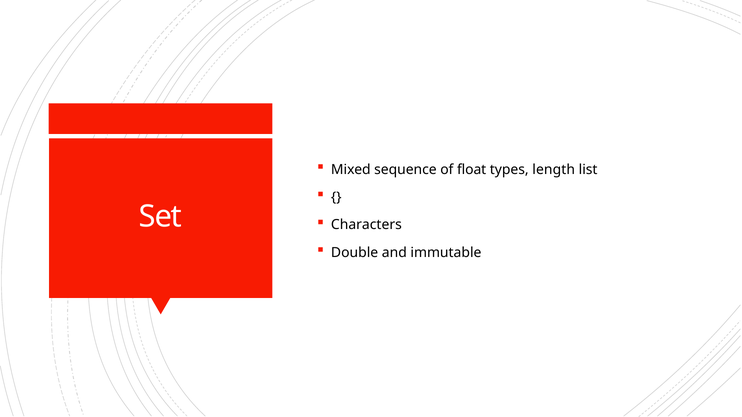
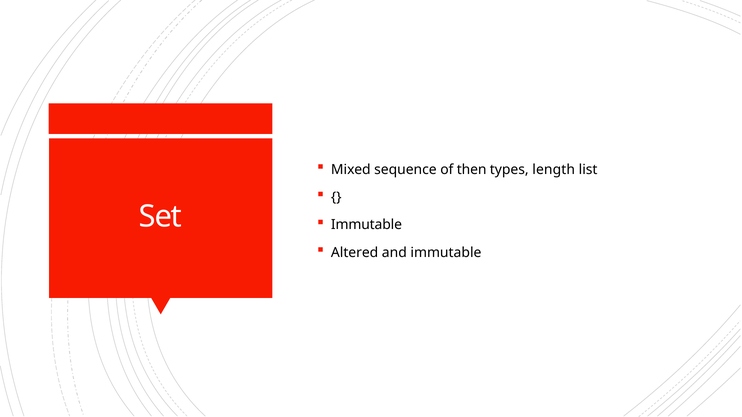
float: float -> then (472, 170)
Characters: Characters -> Immutable (366, 225)
Double: Double -> Altered (355, 253)
